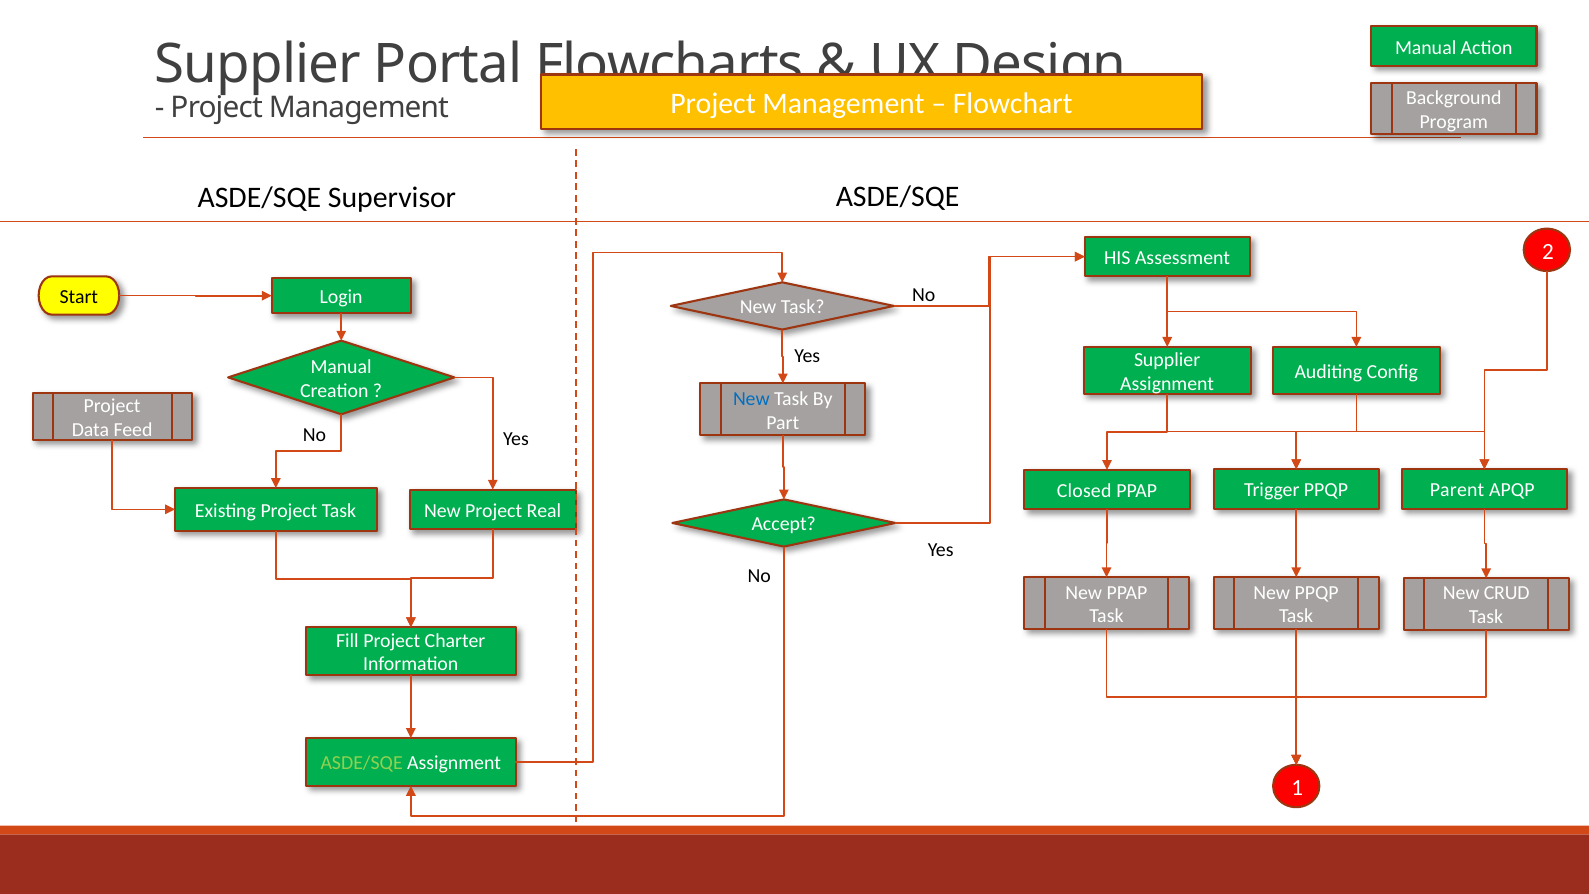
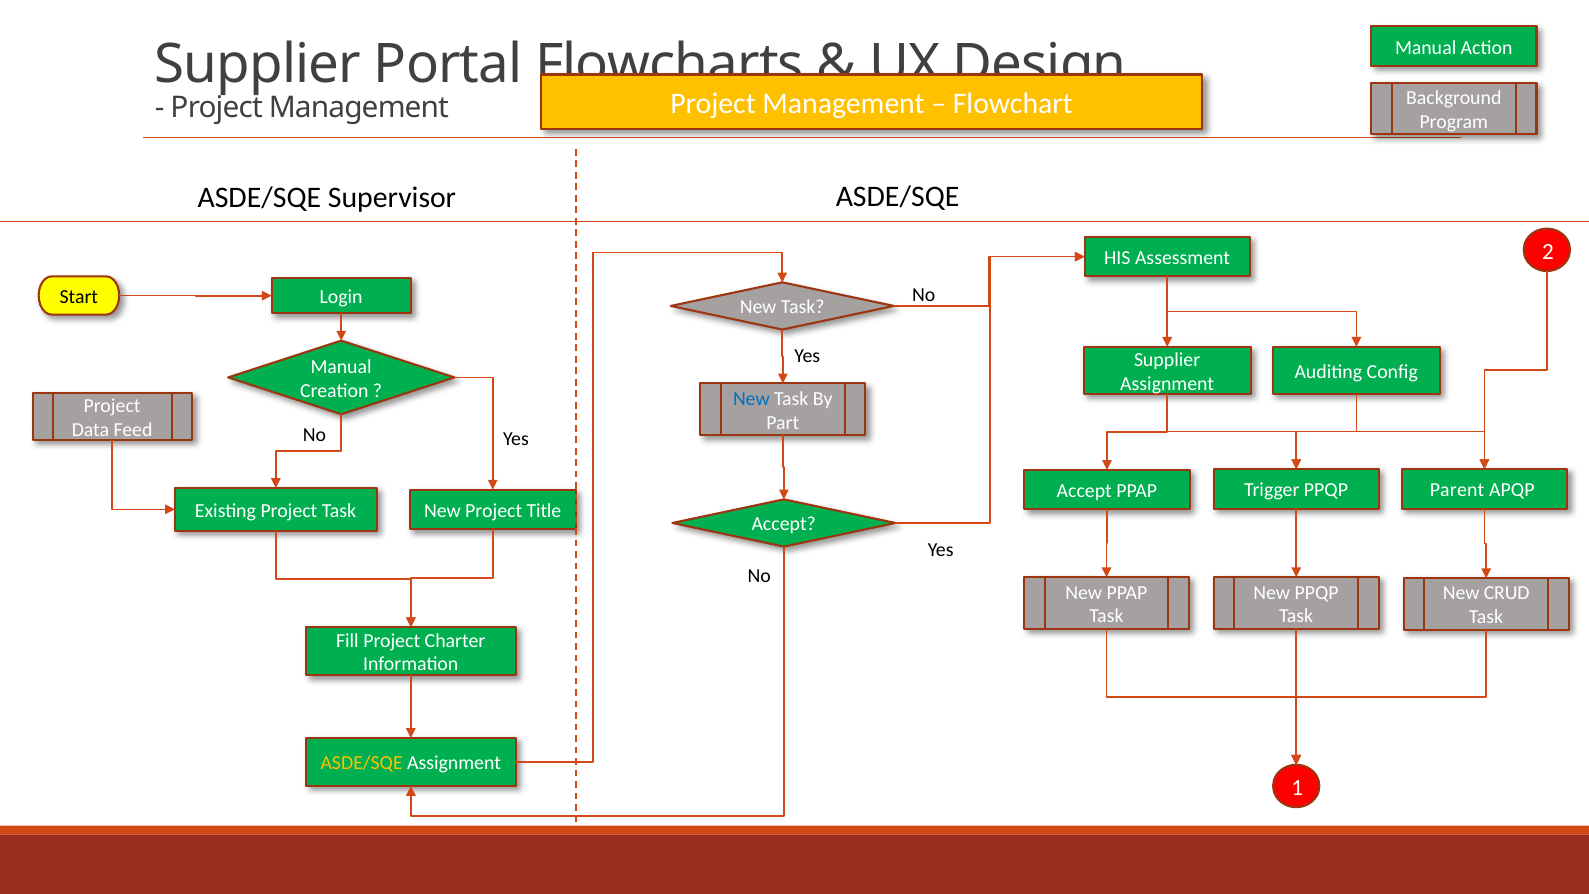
Closed: Closed -> Accept (1084, 491)
Real: Real -> Title (544, 511)
ASDE/SQE colour: light green -> yellow (362, 763)
